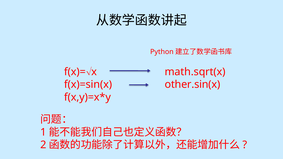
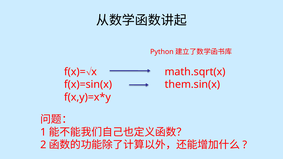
other.sin(x: other.sin(x -> them.sin(x (192, 85)
